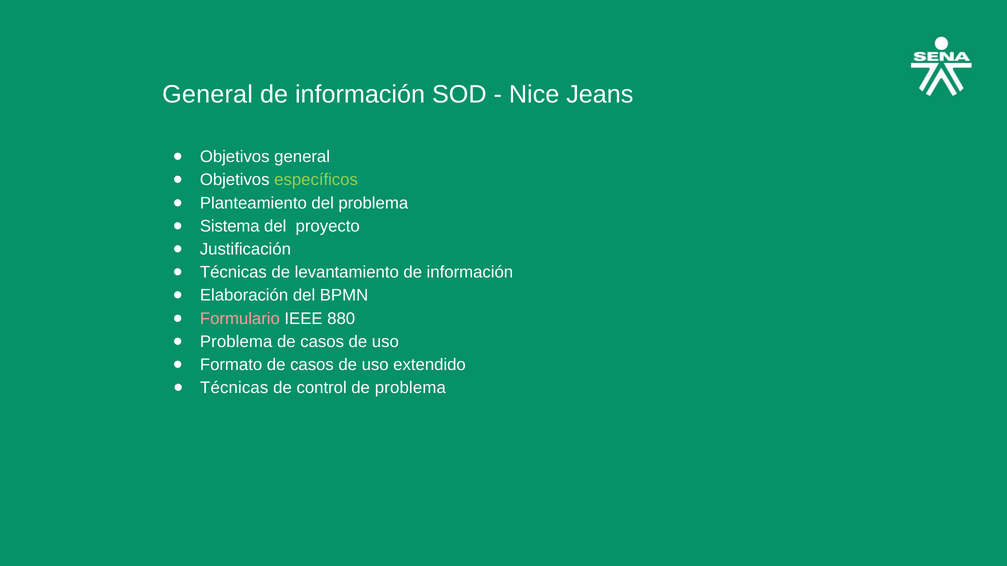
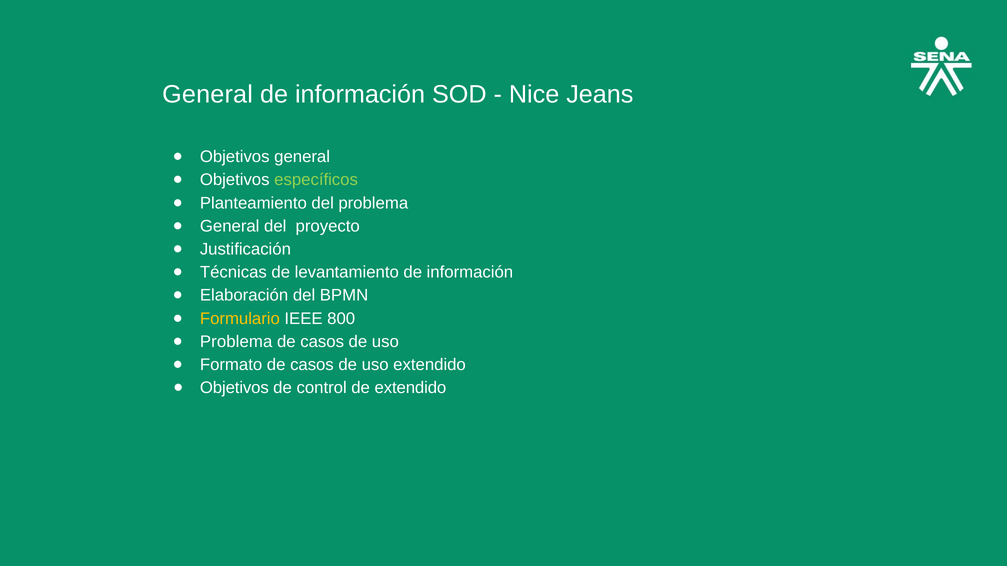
Sistema: Sistema -> General (230, 226)
Formulario colour: pink -> yellow (240, 319)
880: 880 -> 800 (341, 319)
Técnicas: Técnicas -> Objetivos (234, 388)
de problema: problema -> extendido (410, 388)
